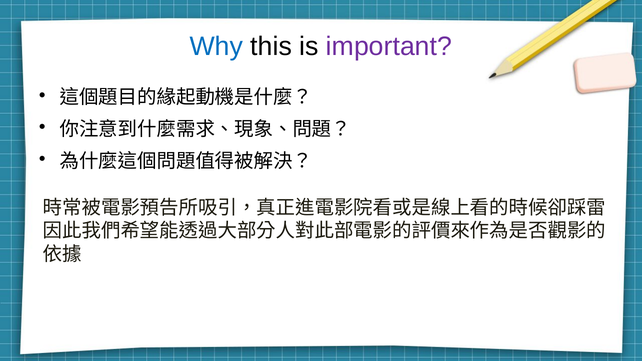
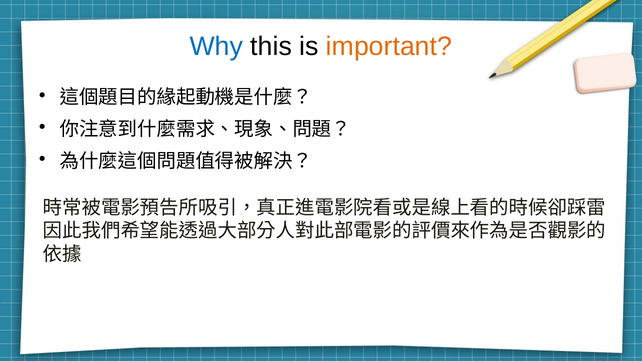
important colour: purple -> orange (389, 46)
